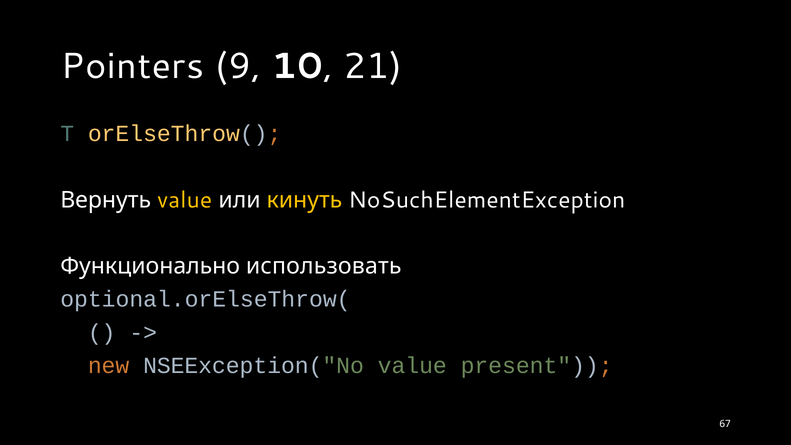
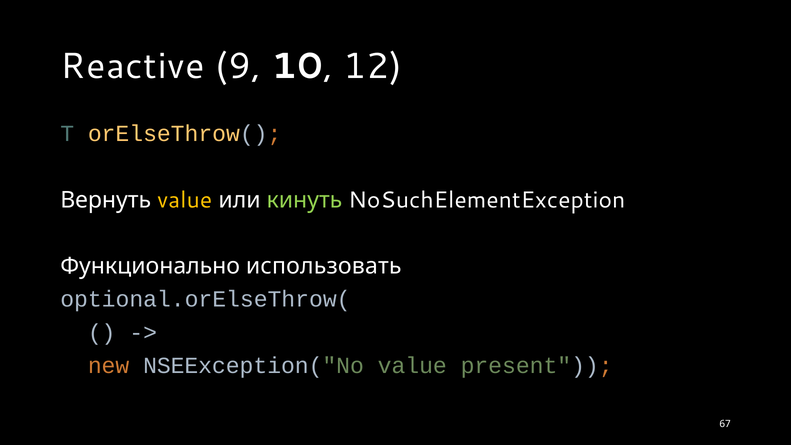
Pointers: Pointers -> Reactive (132, 66)
21: 21 -> 12 (373, 66)
кинуть colour: yellow -> light green (304, 200)
